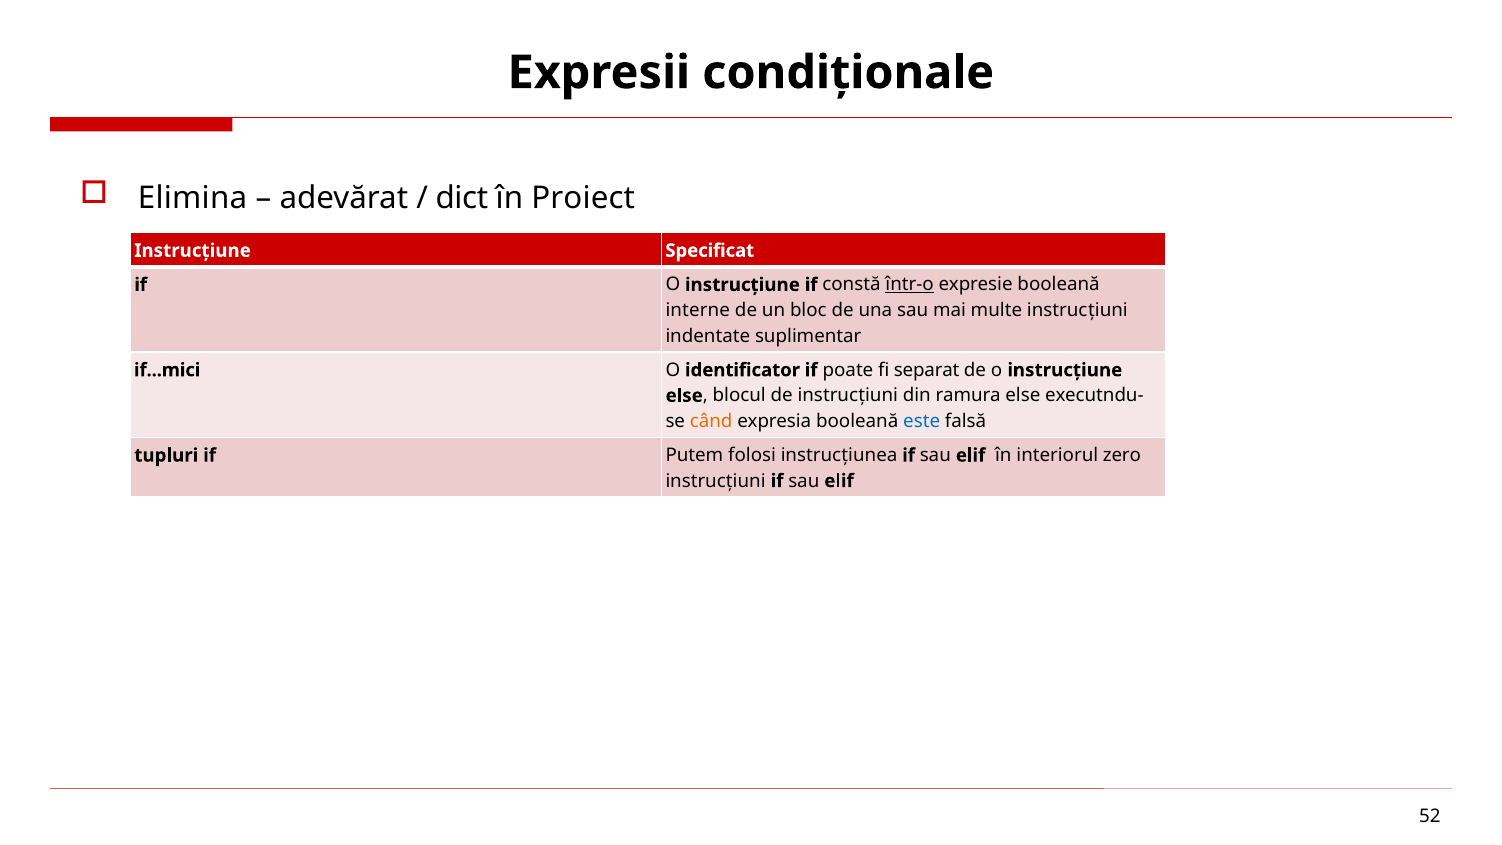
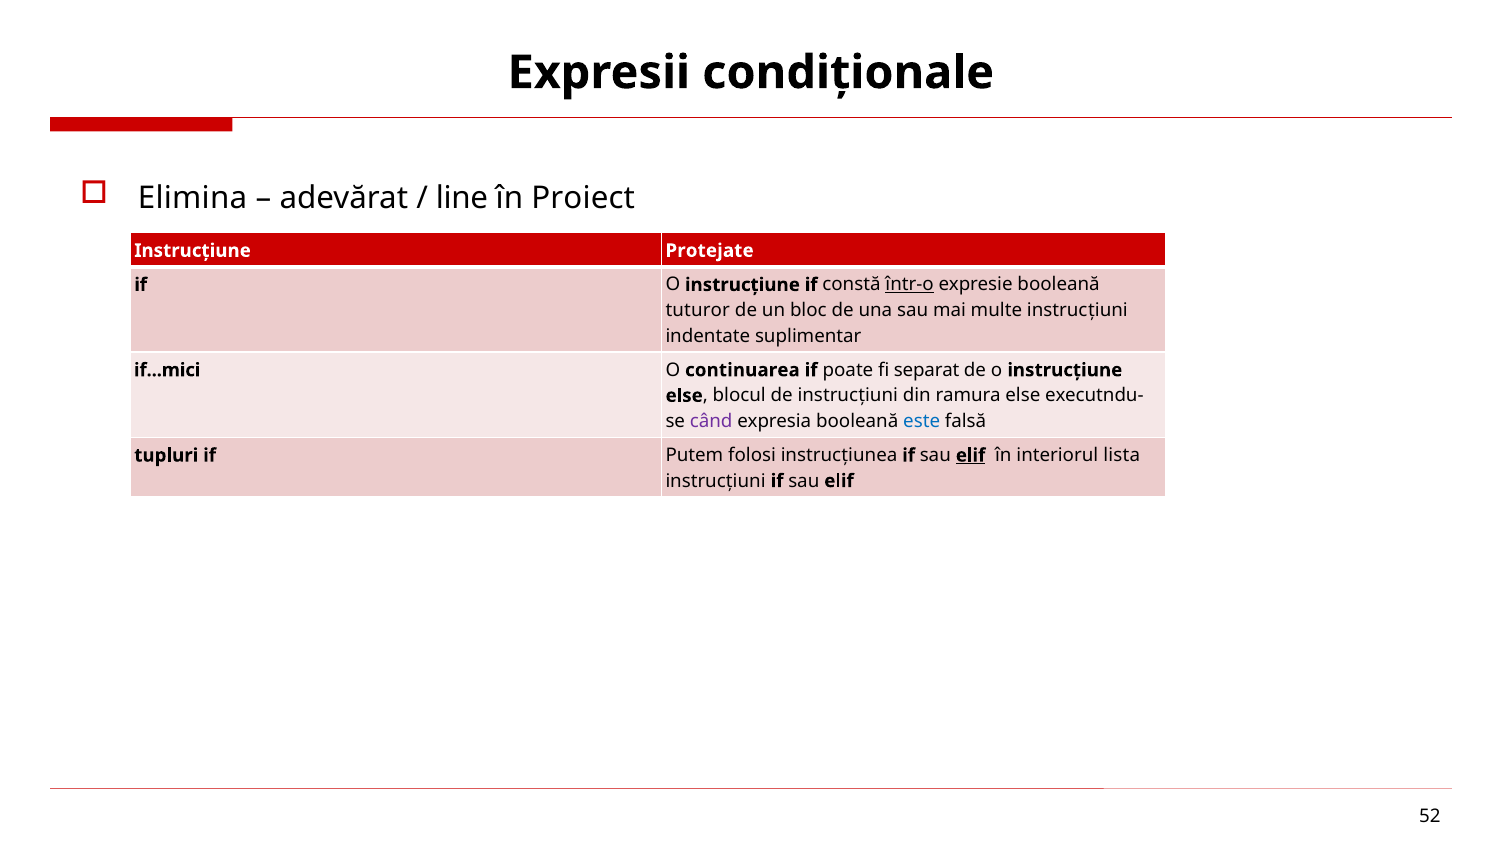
dict: dict -> line (462, 198)
Specificat: Specificat -> Protejate (710, 251)
interne: interne -> tuturor (698, 310)
identificator: identificator -> continuarea (742, 370)
când colour: orange -> purple (711, 421)
elif underline: none -> present (971, 455)
zero: zero -> lista (1122, 455)
